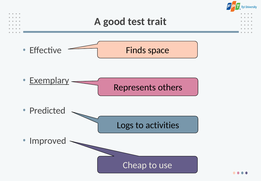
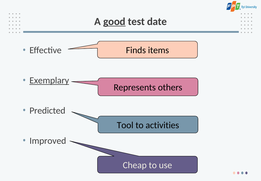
good underline: none -> present (114, 21)
trait: trait -> date (157, 21)
space: space -> items (158, 50)
Logs: Logs -> Tool (125, 125)
